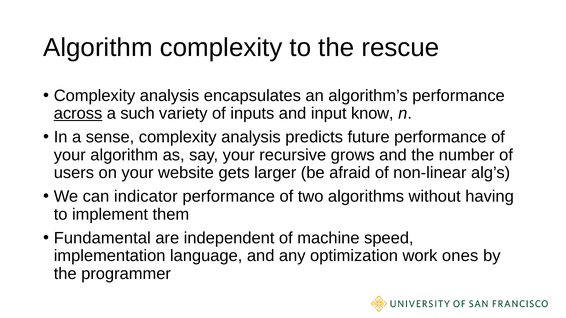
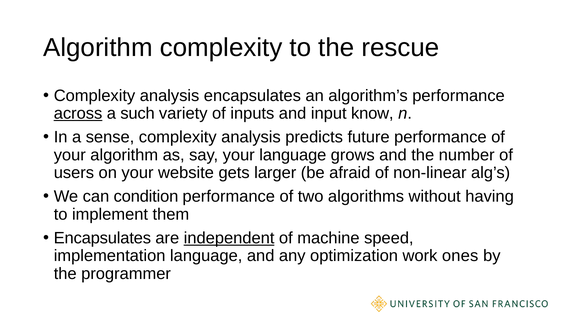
your recursive: recursive -> language (293, 155)
indicator: indicator -> condition (146, 197)
Fundamental: Fundamental -> Encapsulates (102, 238)
independent underline: none -> present (229, 238)
